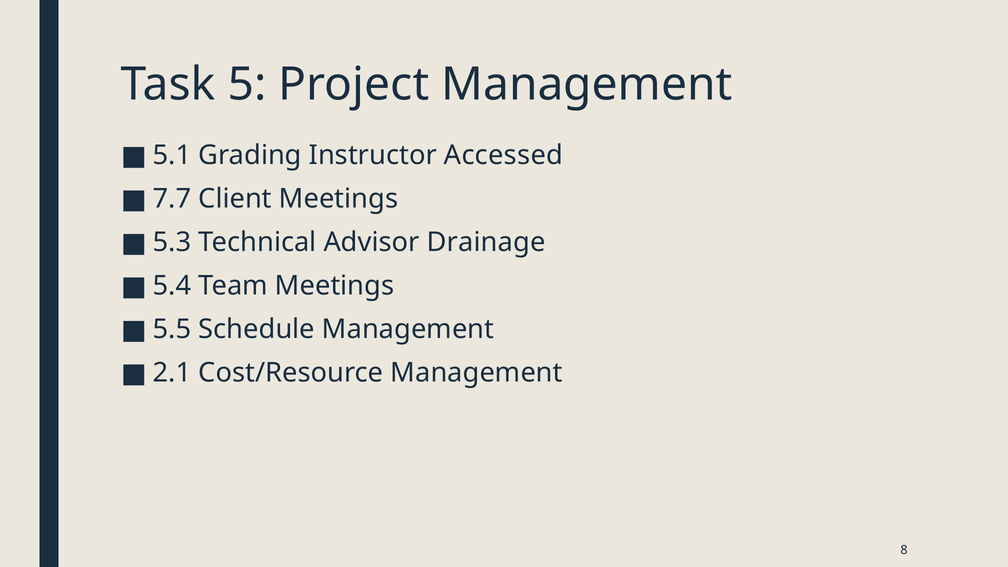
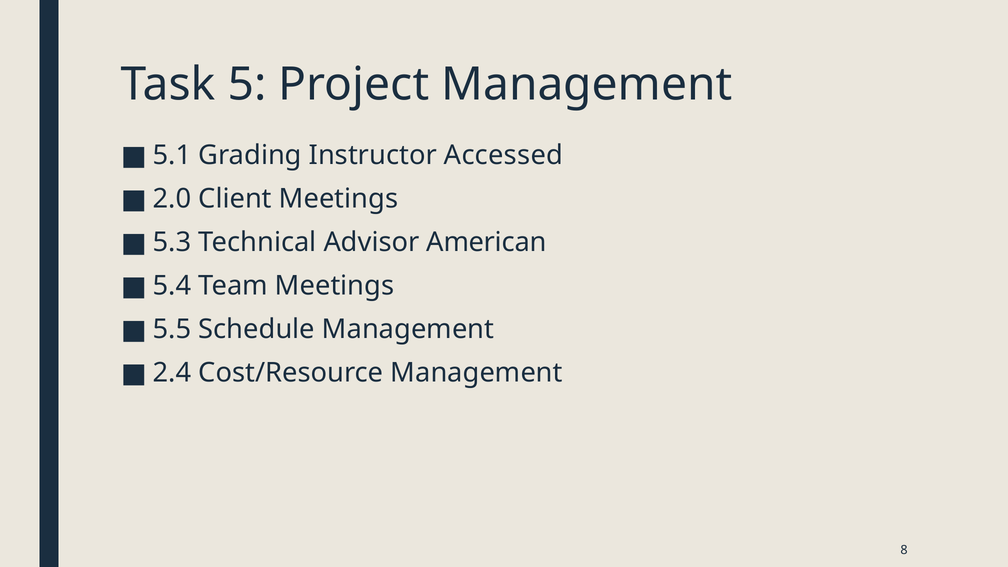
7.7: 7.7 -> 2.0 (172, 199)
Drainage: Drainage -> American (486, 242)
2.1: 2.1 -> 2.4 (172, 373)
